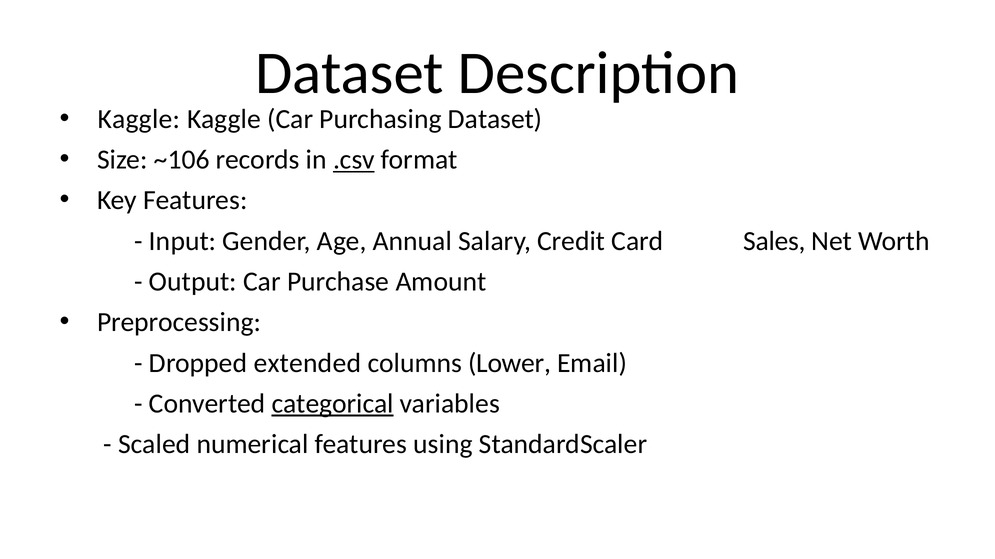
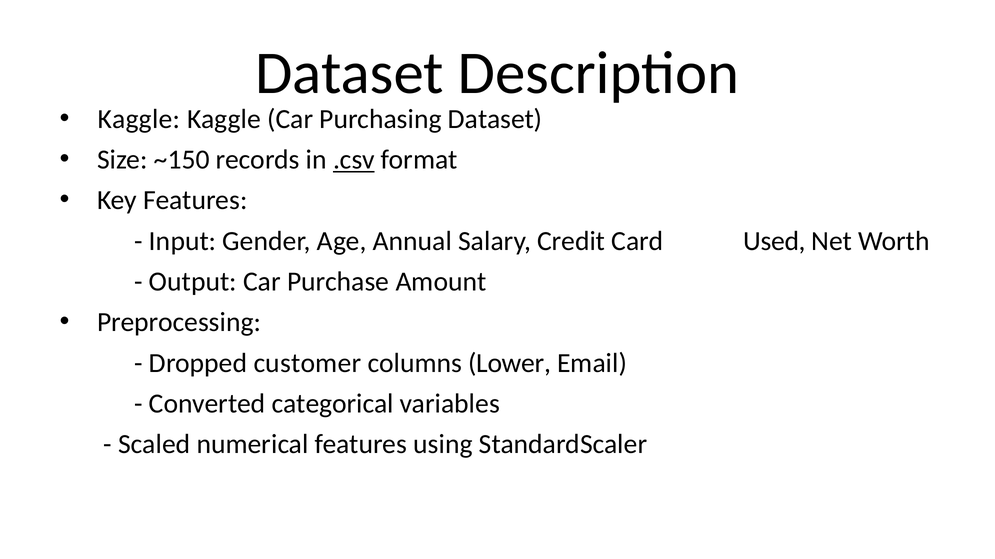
~106: ~106 -> ~150 (182, 160)
Sales: Sales -> Used (774, 241)
extended: extended -> customer (307, 363)
categorical underline: present -> none (333, 404)
